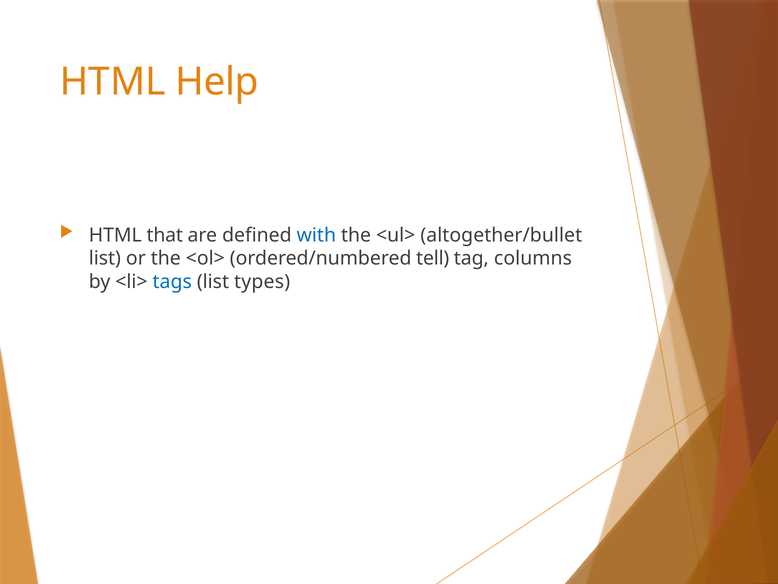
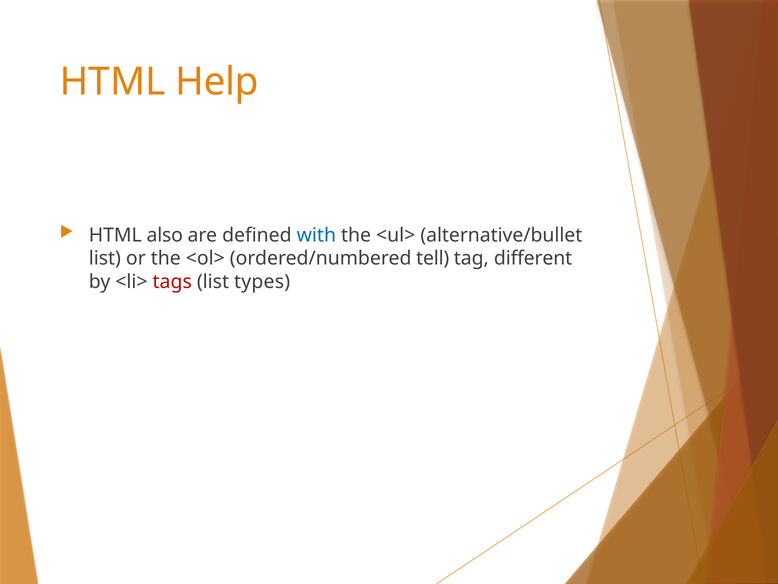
that: that -> also (165, 235)
altogether/bullet: altogether/bullet -> alternative/bullet (501, 235)
columns: columns -> different (533, 258)
tags colour: blue -> red (172, 282)
